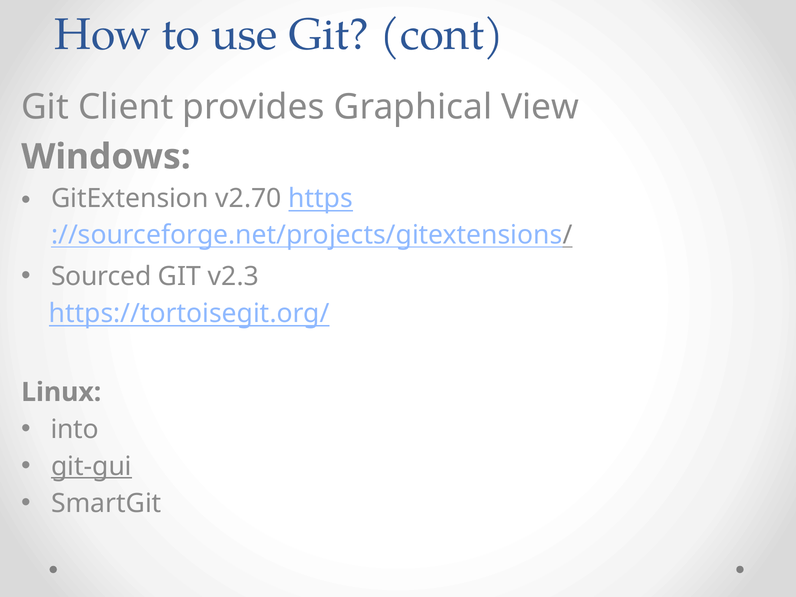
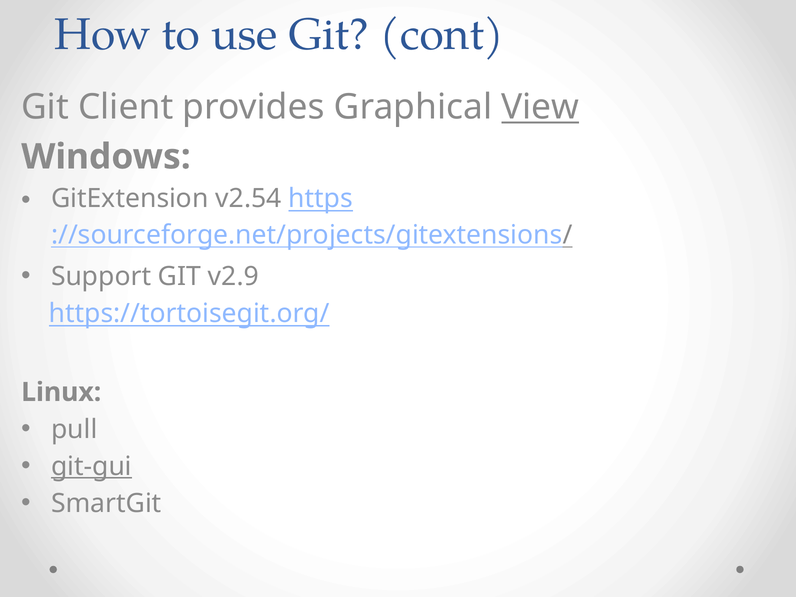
View underline: none -> present (540, 107)
v2.70: v2.70 -> v2.54 (248, 199)
Sourced: Sourced -> Support (101, 276)
v2.3: v2.3 -> v2.9 (233, 276)
into: into -> pull (74, 429)
